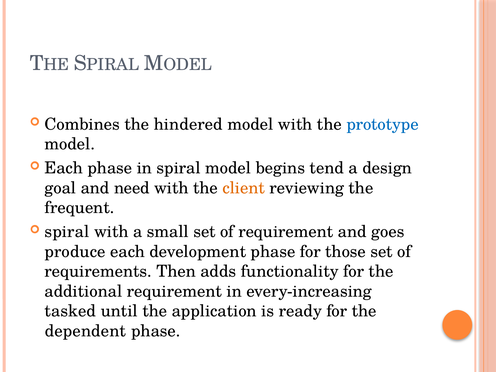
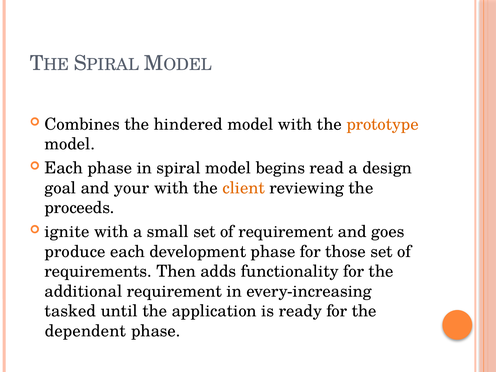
prototype colour: blue -> orange (382, 124)
tend: tend -> read (327, 168)
need: need -> your (132, 188)
frequent: frequent -> proceeds (80, 208)
spiral: spiral -> ignite (67, 232)
